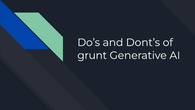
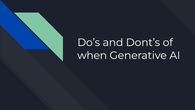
grunt: grunt -> when (92, 55)
